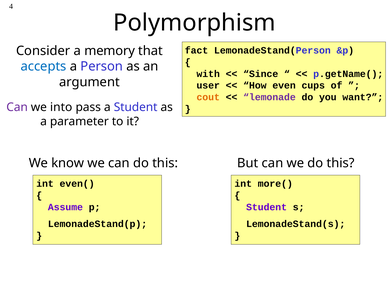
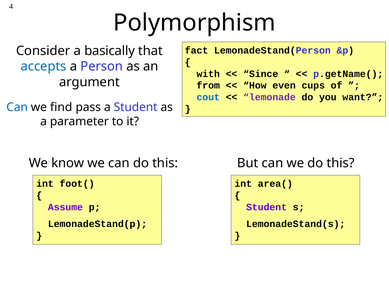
memory: memory -> basically (110, 51)
user: user -> from (208, 85)
cout colour: orange -> blue (208, 97)
Can colour: purple -> blue (17, 107)
into: into -> find (61, 107)
even(: even( -> foot( (77, 184)
more(: more( -> area( (275, 184)
